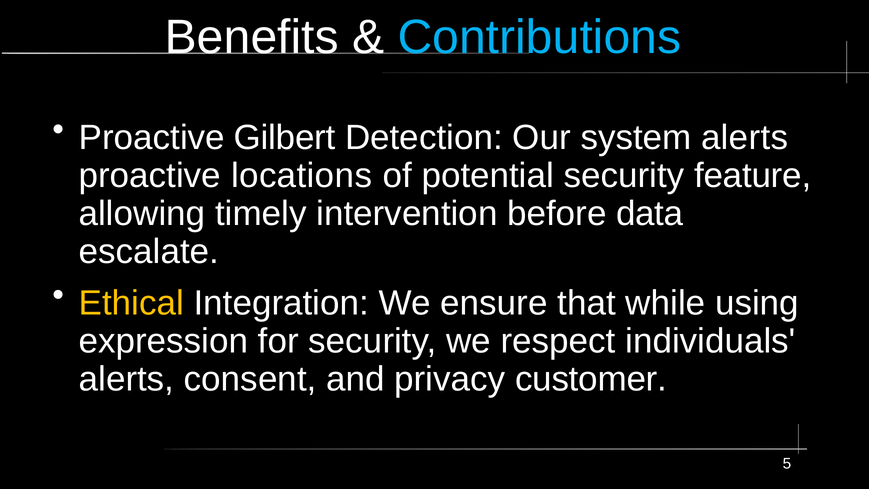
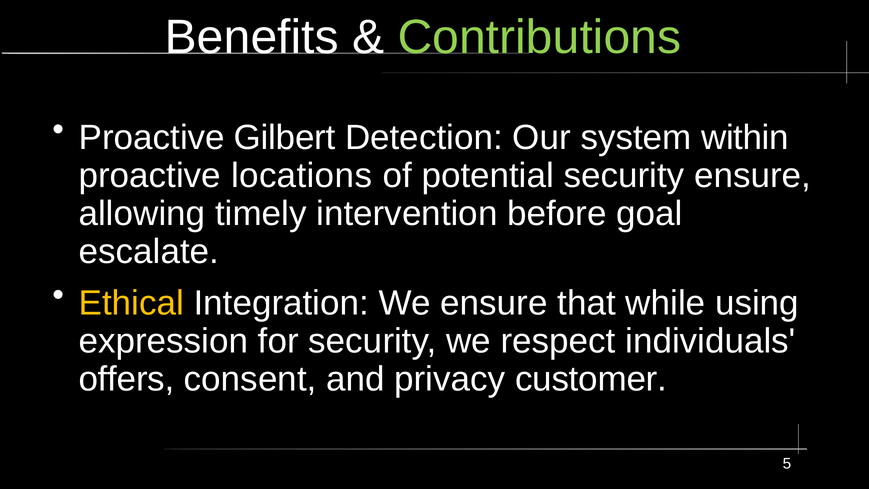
Contributions colour: light blue -> light green (539, 37)
system alerts: alerts -> within (745, 138)
security feature: feature -> ensure (753, 176)
data: data -> goal (649, 214)
alerts: alerts -> offers (127, 379)
